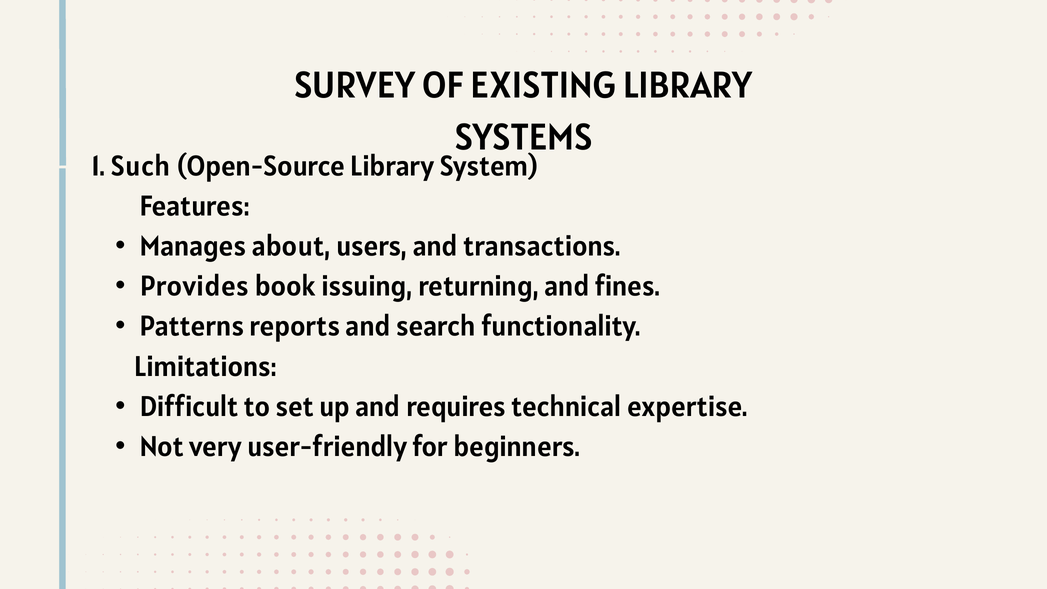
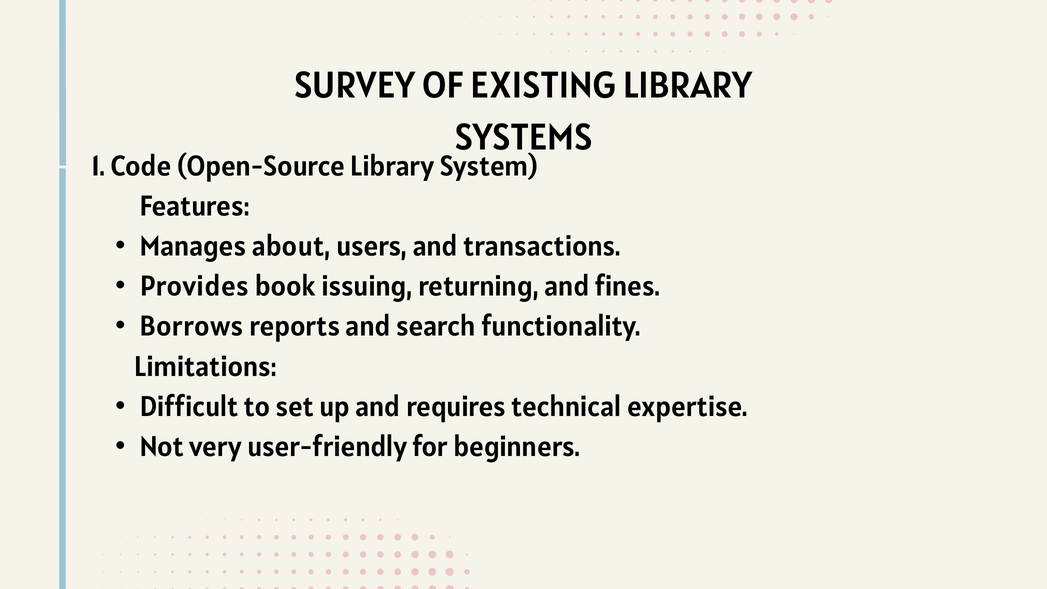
Such: Such -> Code (141, 166)
Patterns: Patterns -> Borrows (192, 327)
